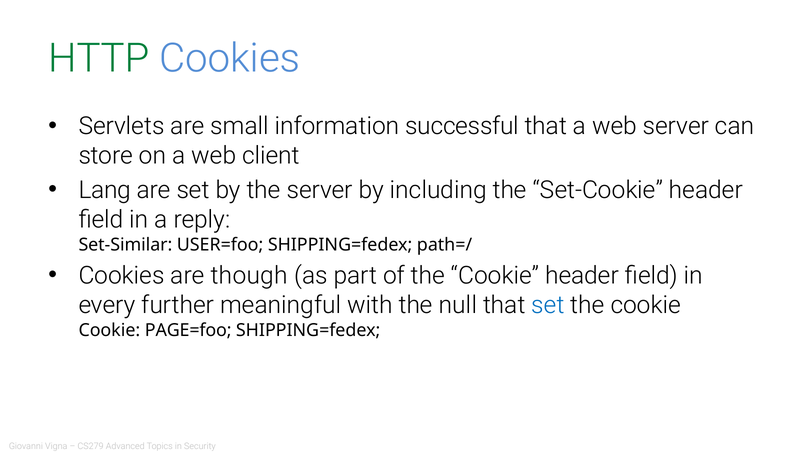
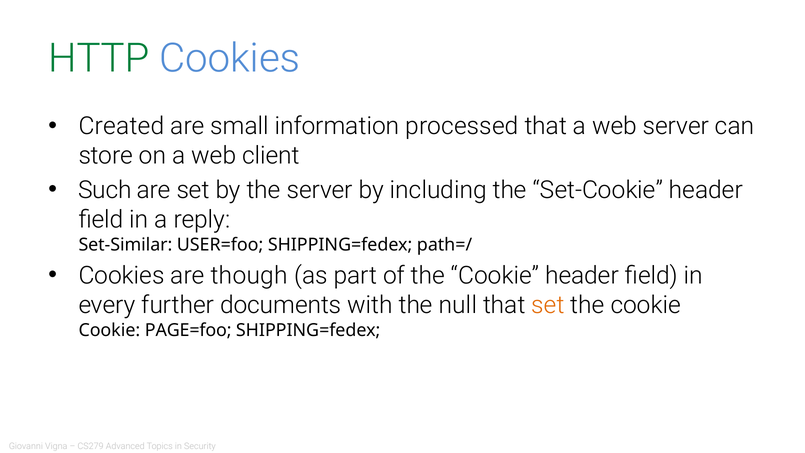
Servlets: Servlets -> Created (121, 126)
successful: successful -> processed (462, 126)
Lang: Lang -> Such (105, 190)
meaningful: meaningful -> documents (281, 305)
set colour: blue -> orange (548, 305)
